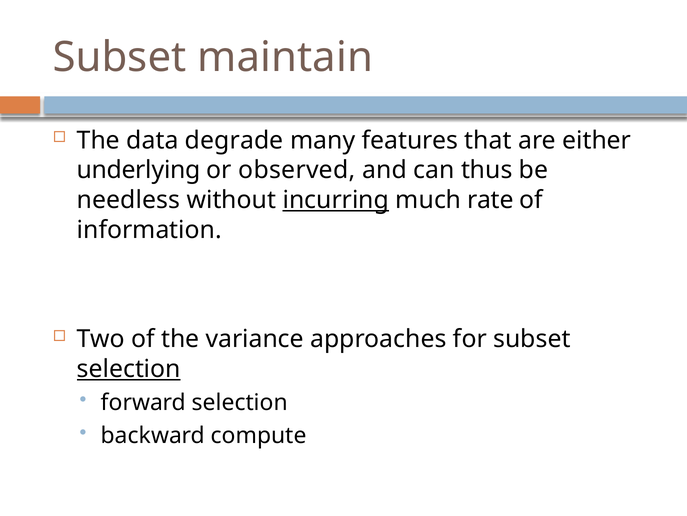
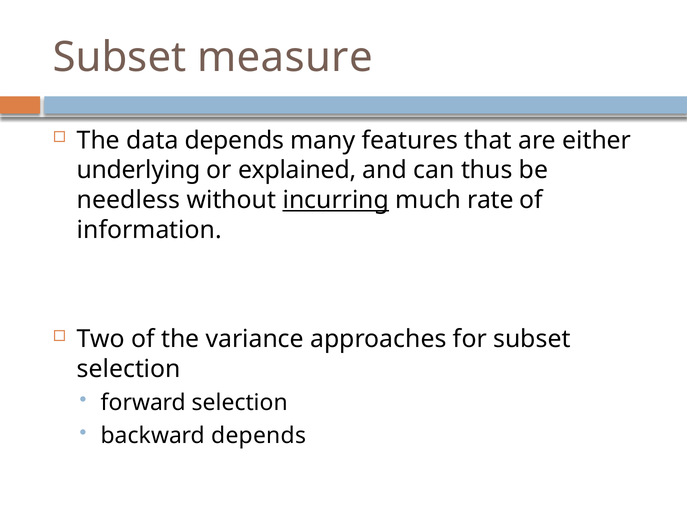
maintain: maintain -> measure (285, 57)
data degrade: degrade -> depends (234, 140)
observed: observed -> explained (297, 170)
selection underline: present -> none (129, 369)
backward compute: compute -> depends (259, 435)
